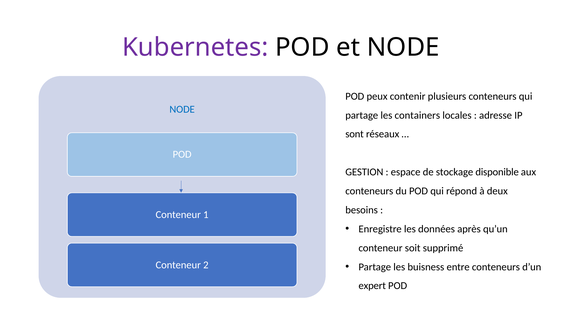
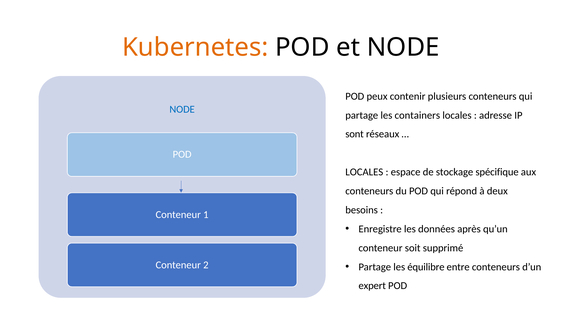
Kubernetes colour: purple -> orange (195, 47)
GESTION: GESTION -> LOCALES (364, 172)
disponible: disponible -> spécifique (497, 172)
buisness: buisness -> équilibre (426, 267)
